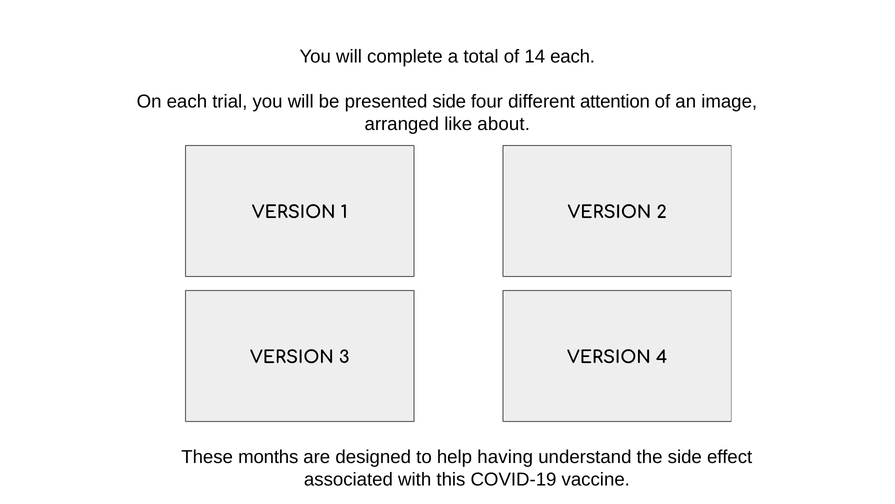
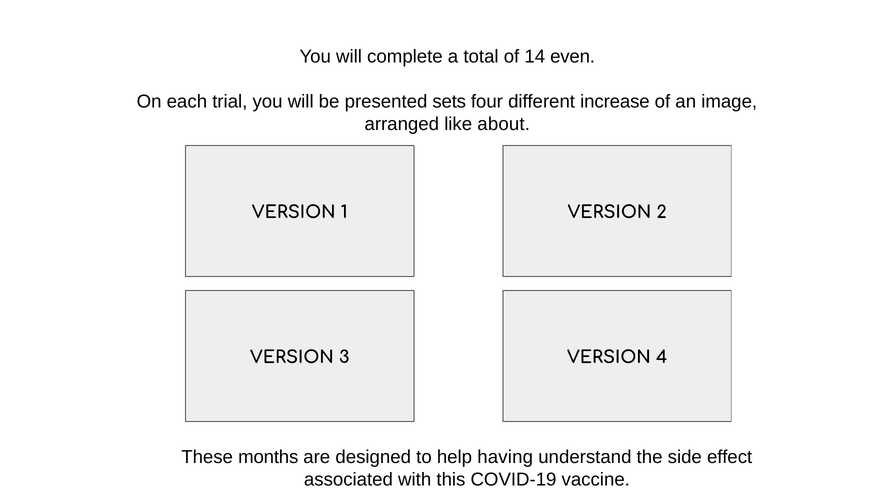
14 each: each -> even (573, 57)
presented side: side -> sets (449, 101)
attention: attention -> increase (615, 101)
